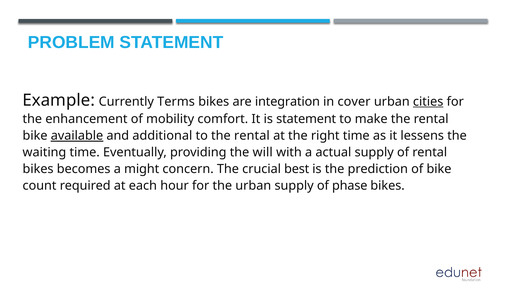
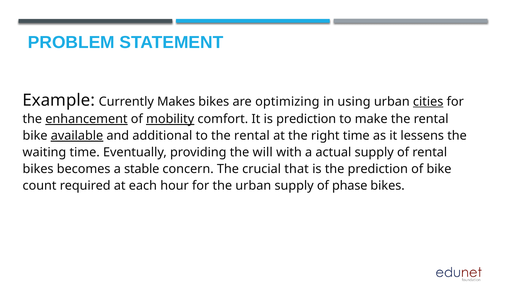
Terms: Terms -> Makes (176, 102)
integration: integration -> optimizing (287, 102)
cover: cover -> using (354, 102)
enhancement underline: none -> present (86, 119)
mobility underline: none -> present (170, 119)
is statement: statement -> prediction (306, 119)
might: might -> stable (142, 169)
best: best -> that (297, 169)
